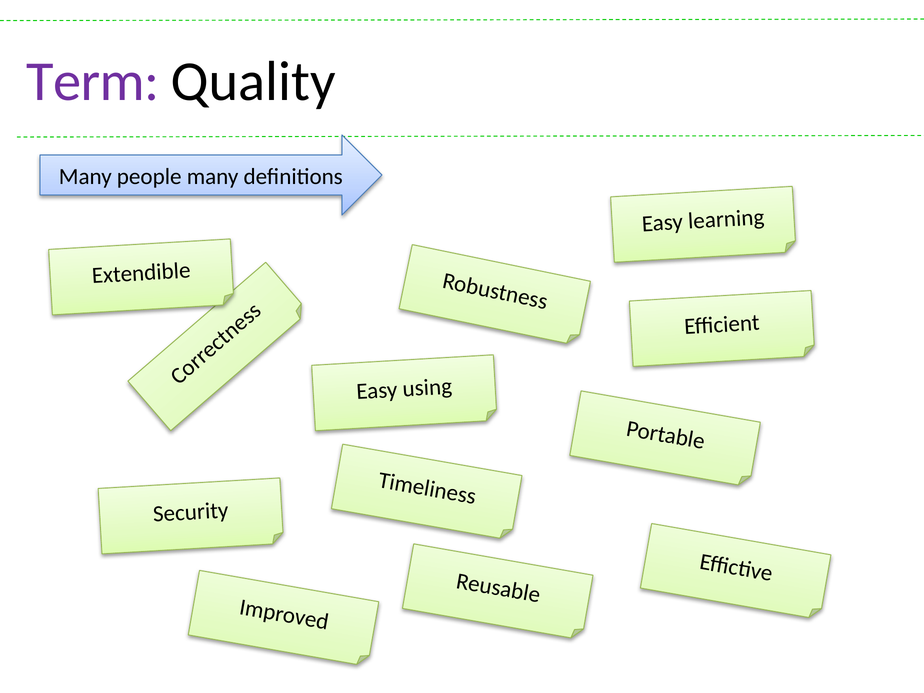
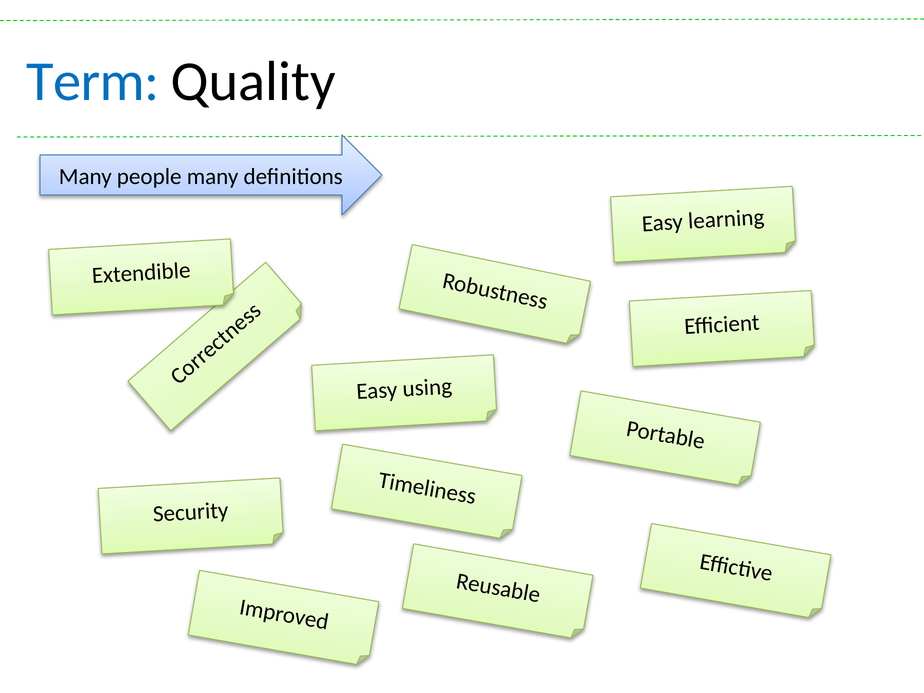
Term colour: purple -> blue (93, 82)
